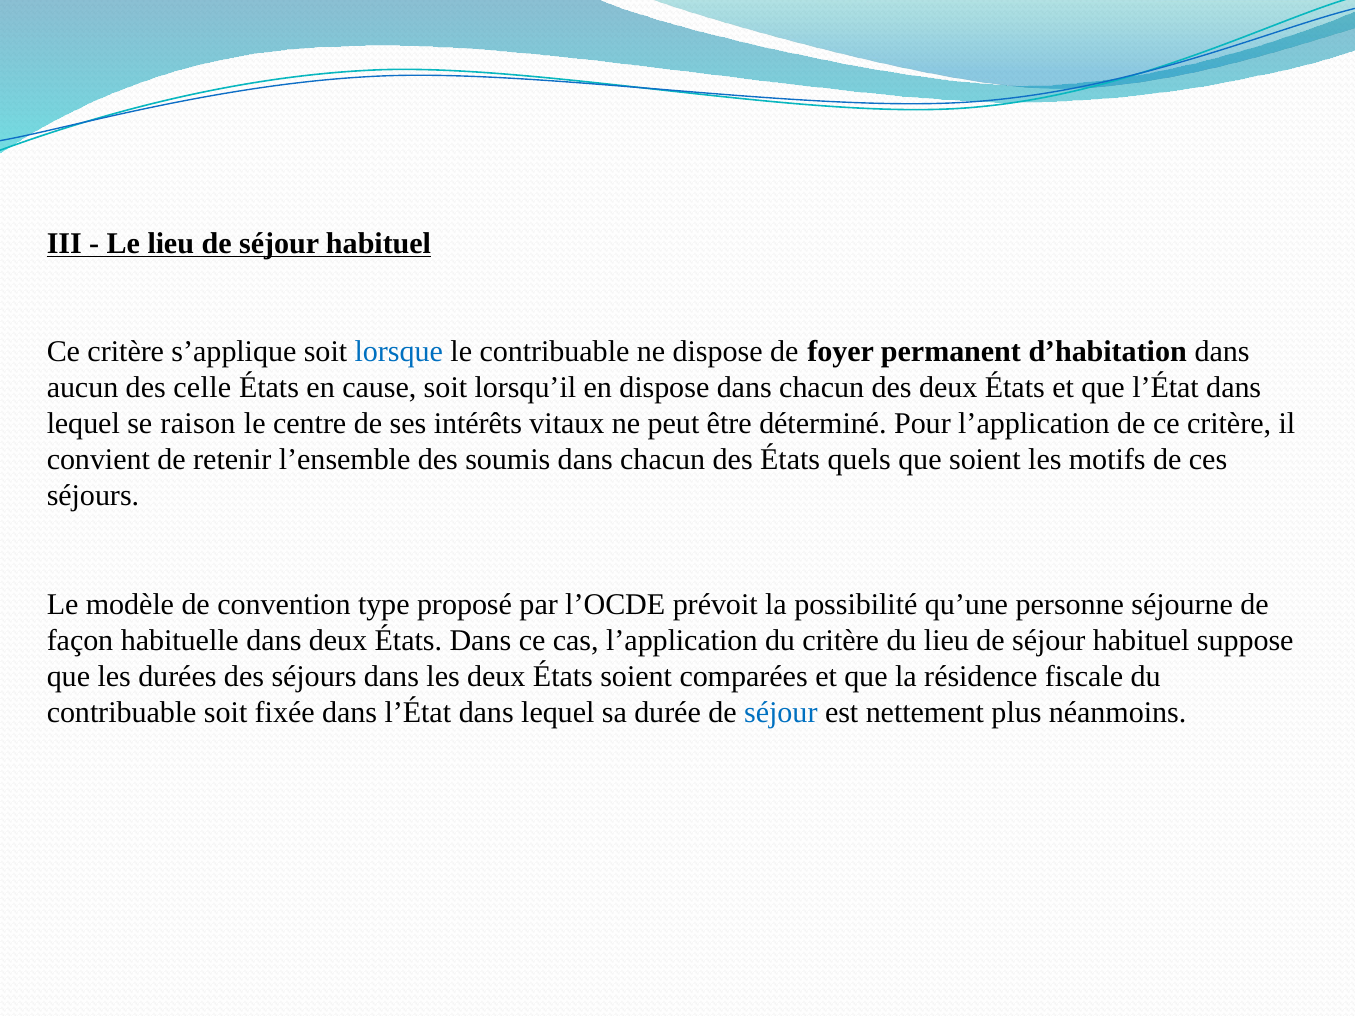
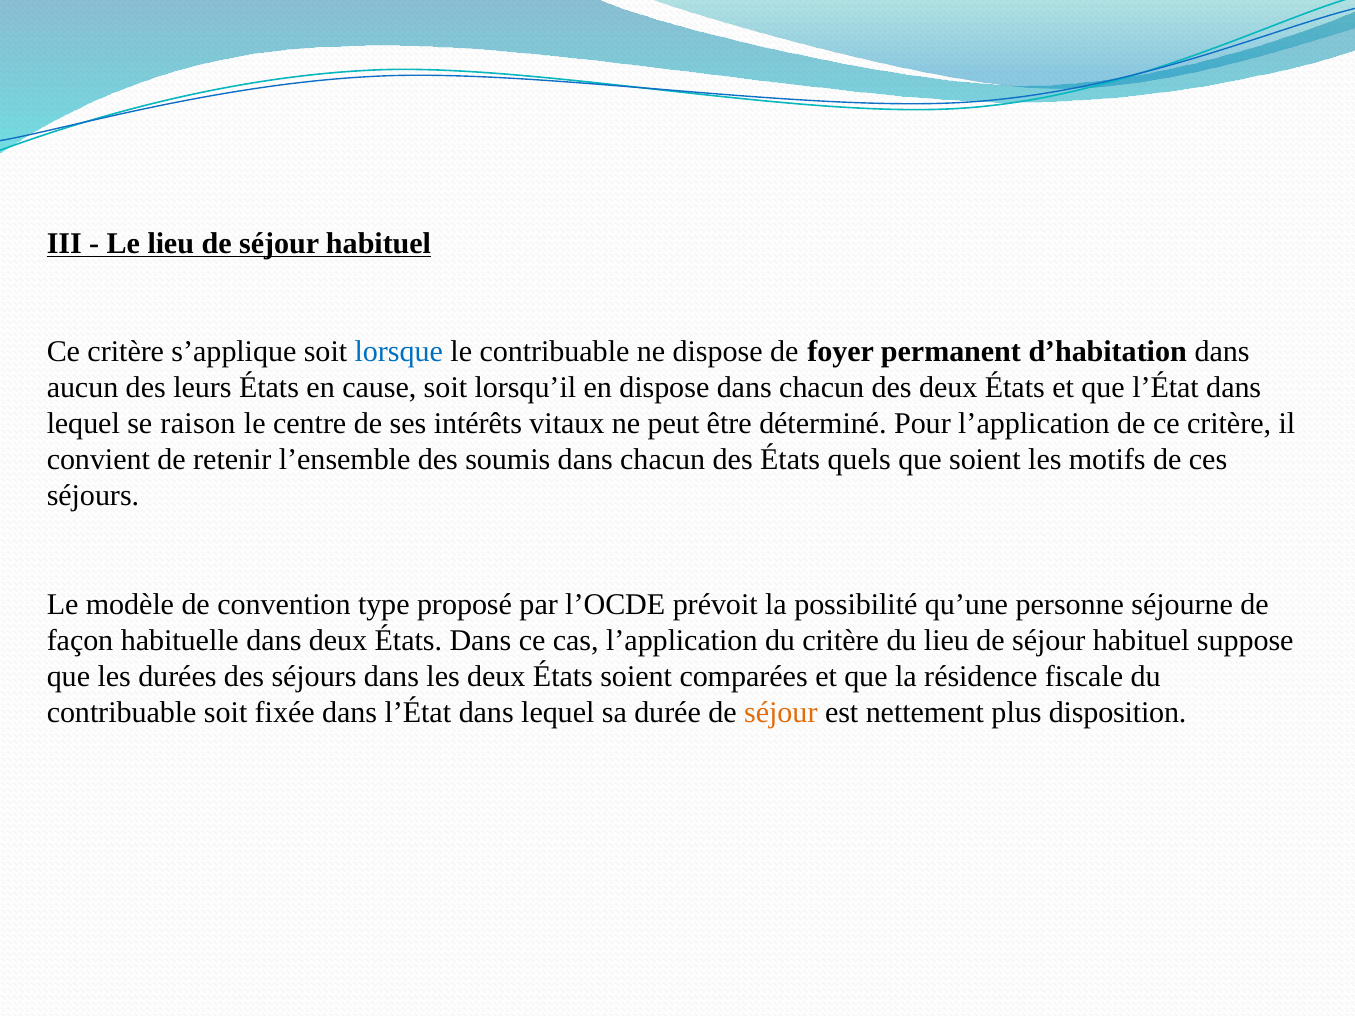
celle: celle -> leurs (202, 388)
séjour colour: blue -> orange (781, 713)
néanmoins: néanmoins -> disposition (1118, 713)
